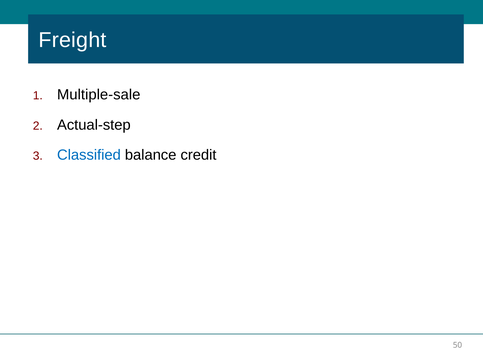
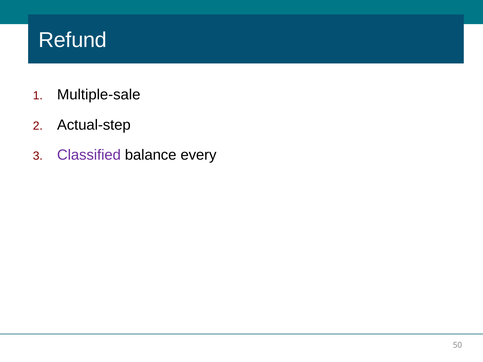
Freight: Freight -> Refund (73, 40)
Classified colour: blue -> purple (89, 155)
credit: credit -> every (199, 155)
